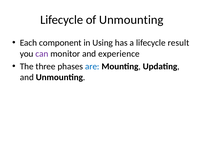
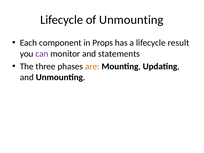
Using: Using -> Props (103, 43)
experience: experience -> statements (119, 54)
are colour: blue -> orange (92, 66)
